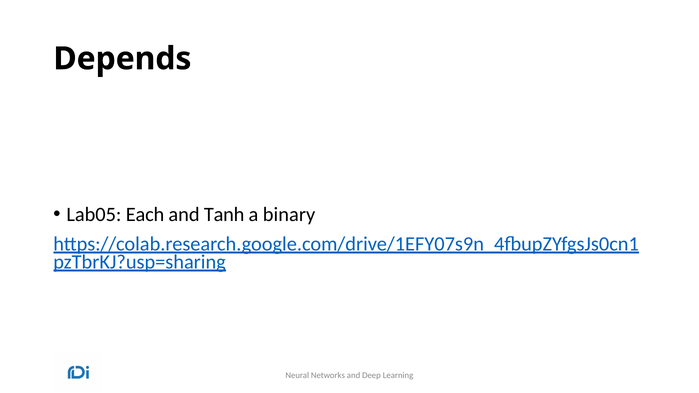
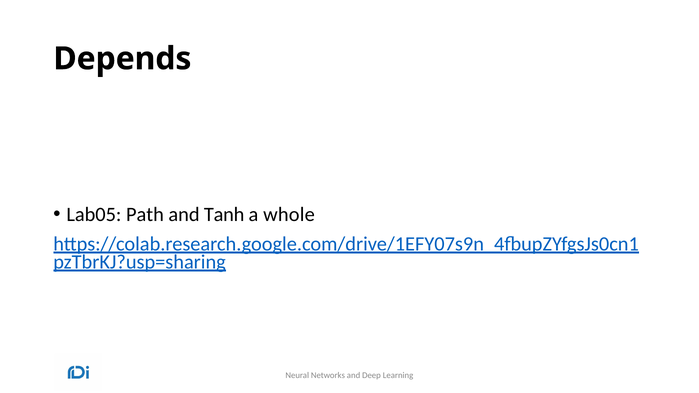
Each: Each -> Path (145, 214)
binary: binary -> whole (289, 214)
